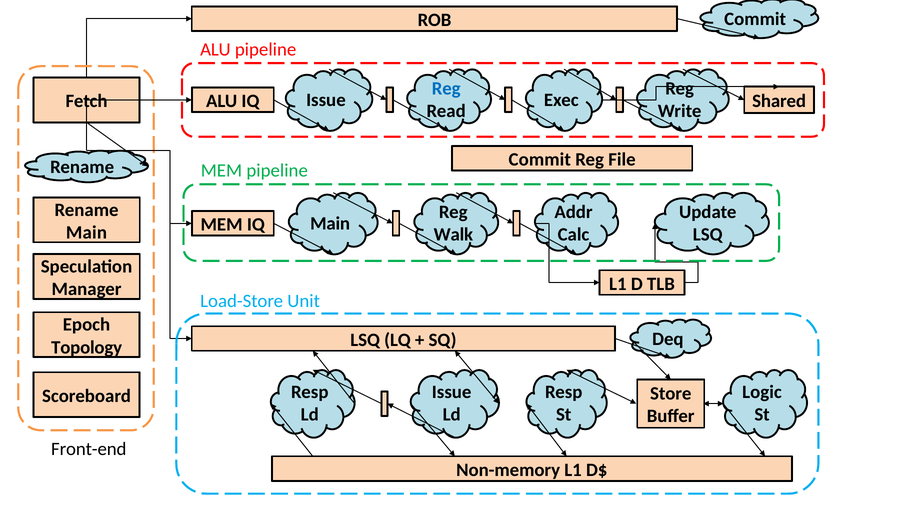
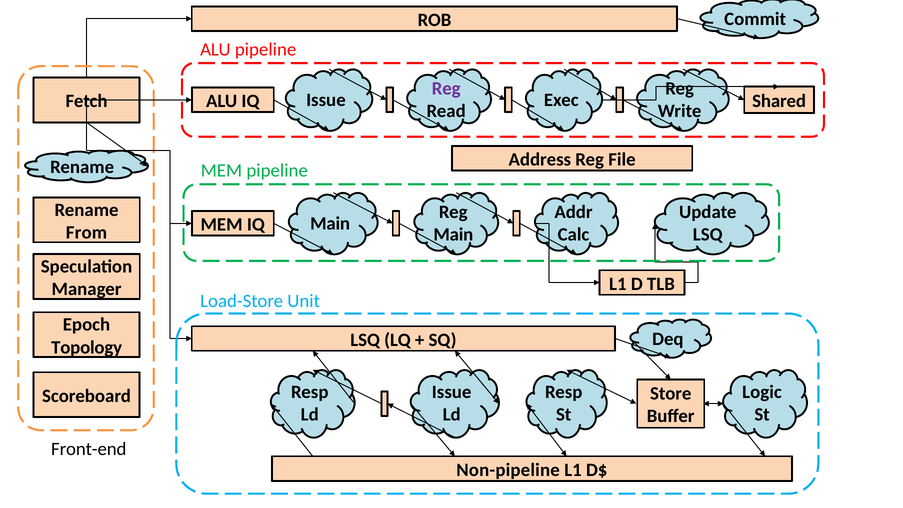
Reg colour: blue -> purple (446, 89)
Commit: Commit -> Address (540, 160)
Main: Main -> From (86, 232)
Walk: Walk -> Main (453, 235)
Non-memory: Non-memory -> Non-pipeline (508, 470)
